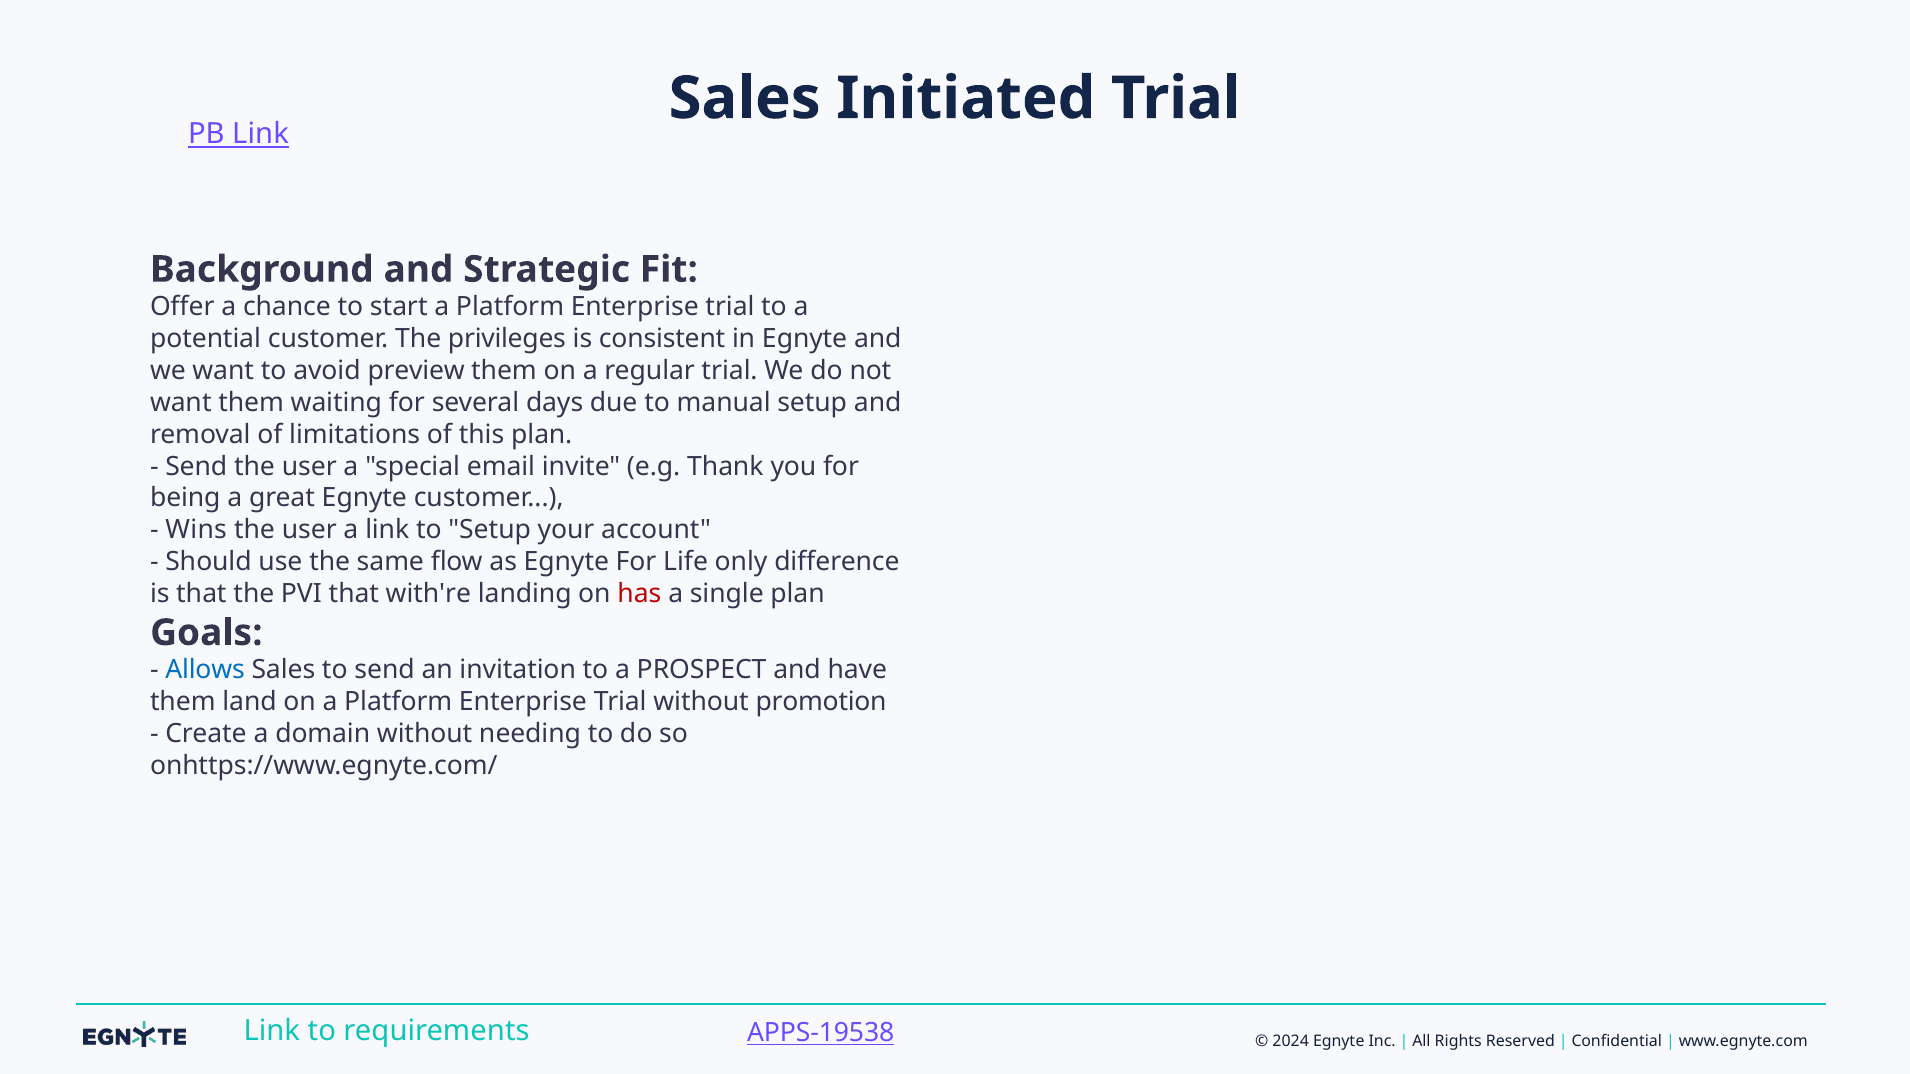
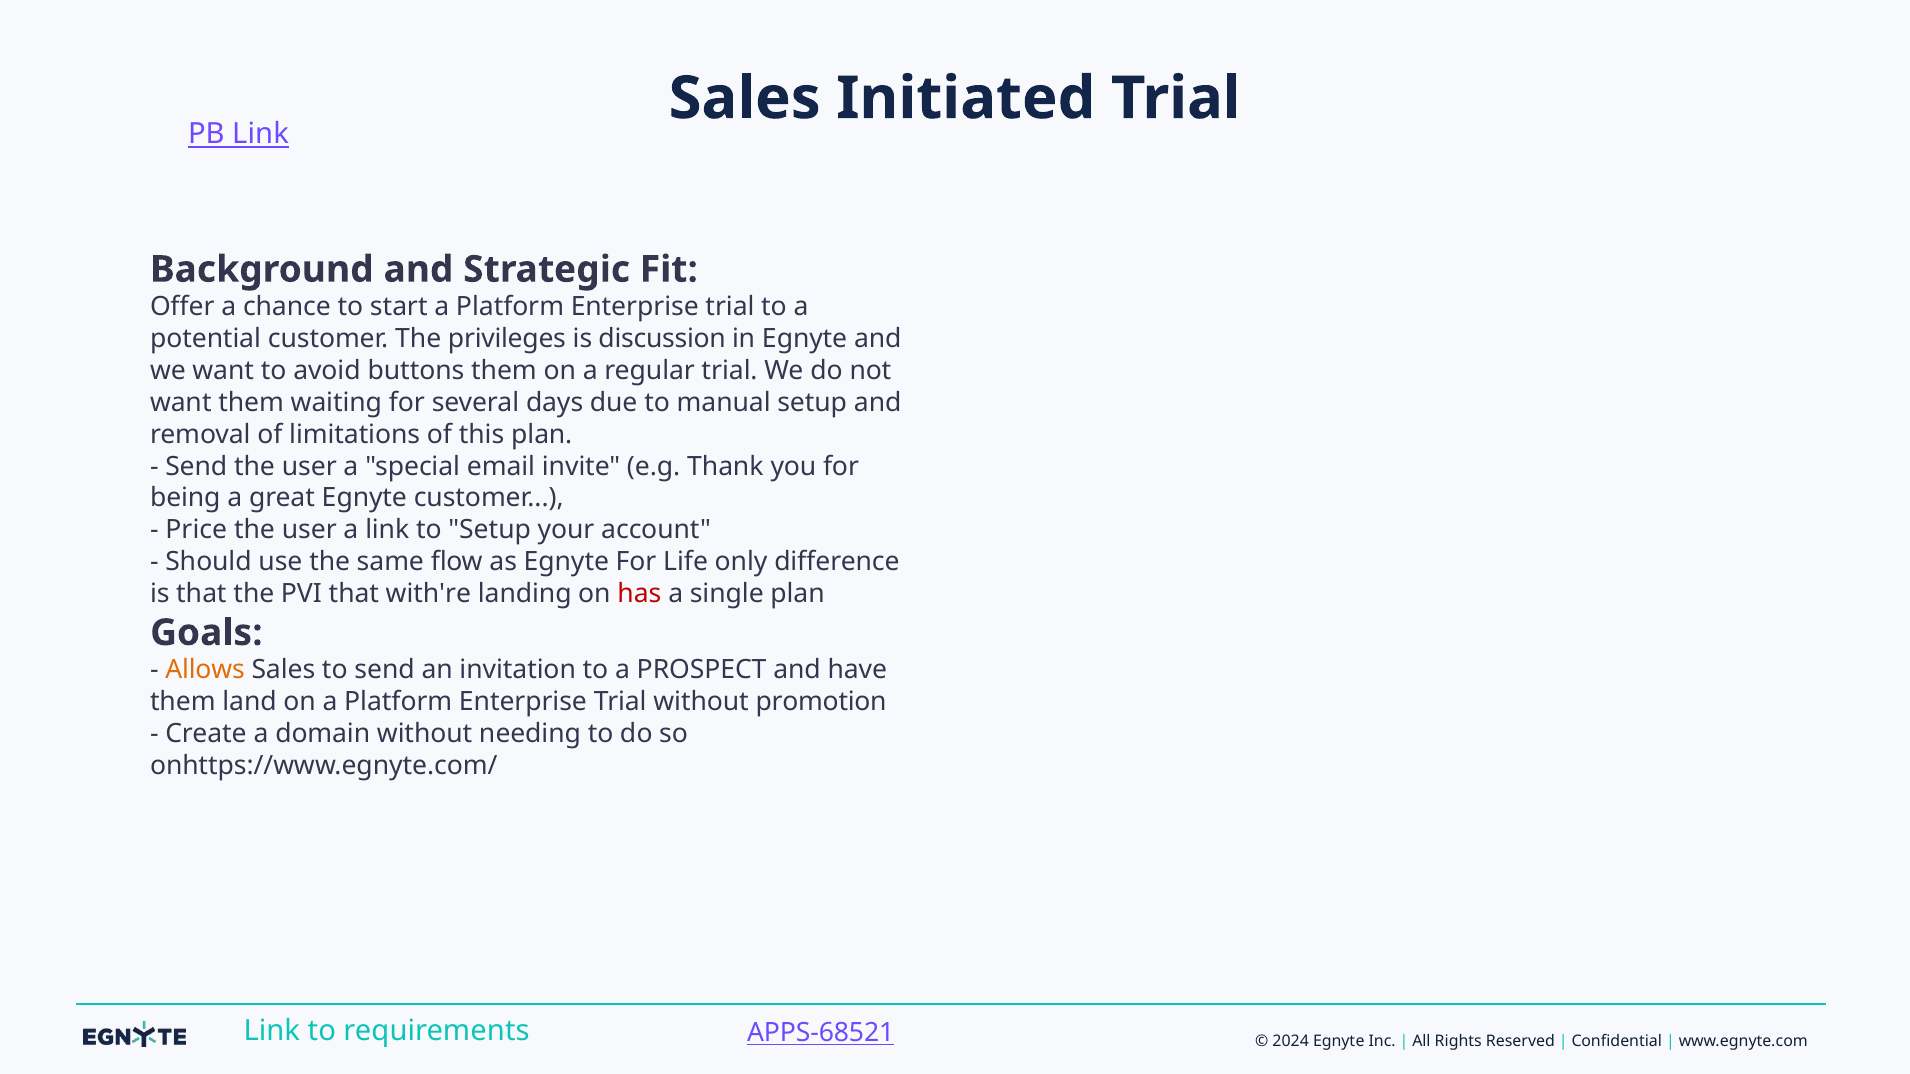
consistent: consistent -> discussion (662, 339)
preview: preview -> buttons (416, 371)
Wins: Wins -> Price (196, 530)
Allows colour: blue -> orange (205, 670)
APPS-19538: APPS-19538 -> APPS-68521 (821, 1033)
